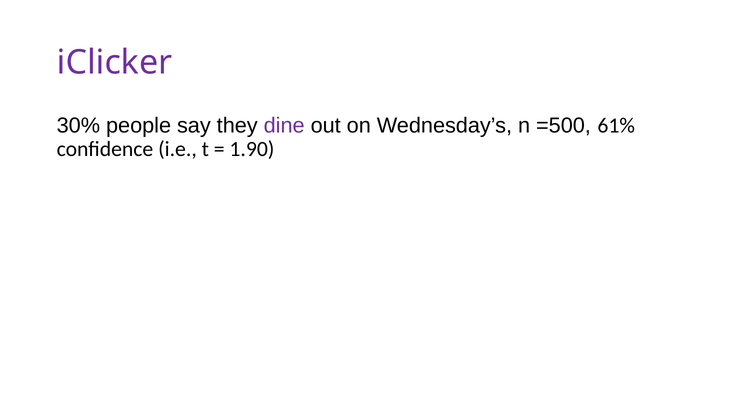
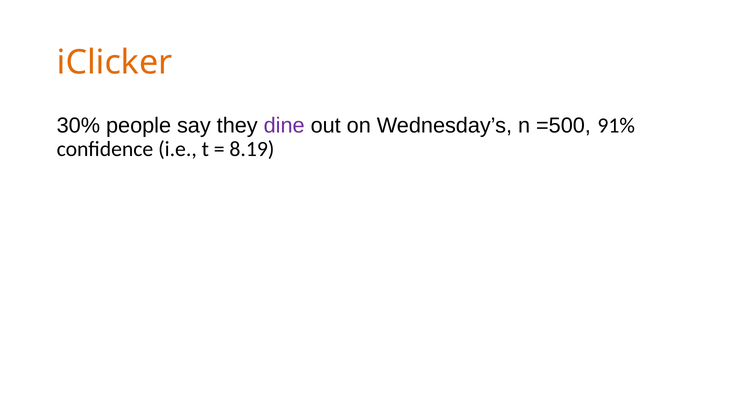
iClicker colour: purple -> orange (115, 62)
61%: 61% -> 91% (616, 126)
1.90: 1.90 -> 8.19 (252, 149)
